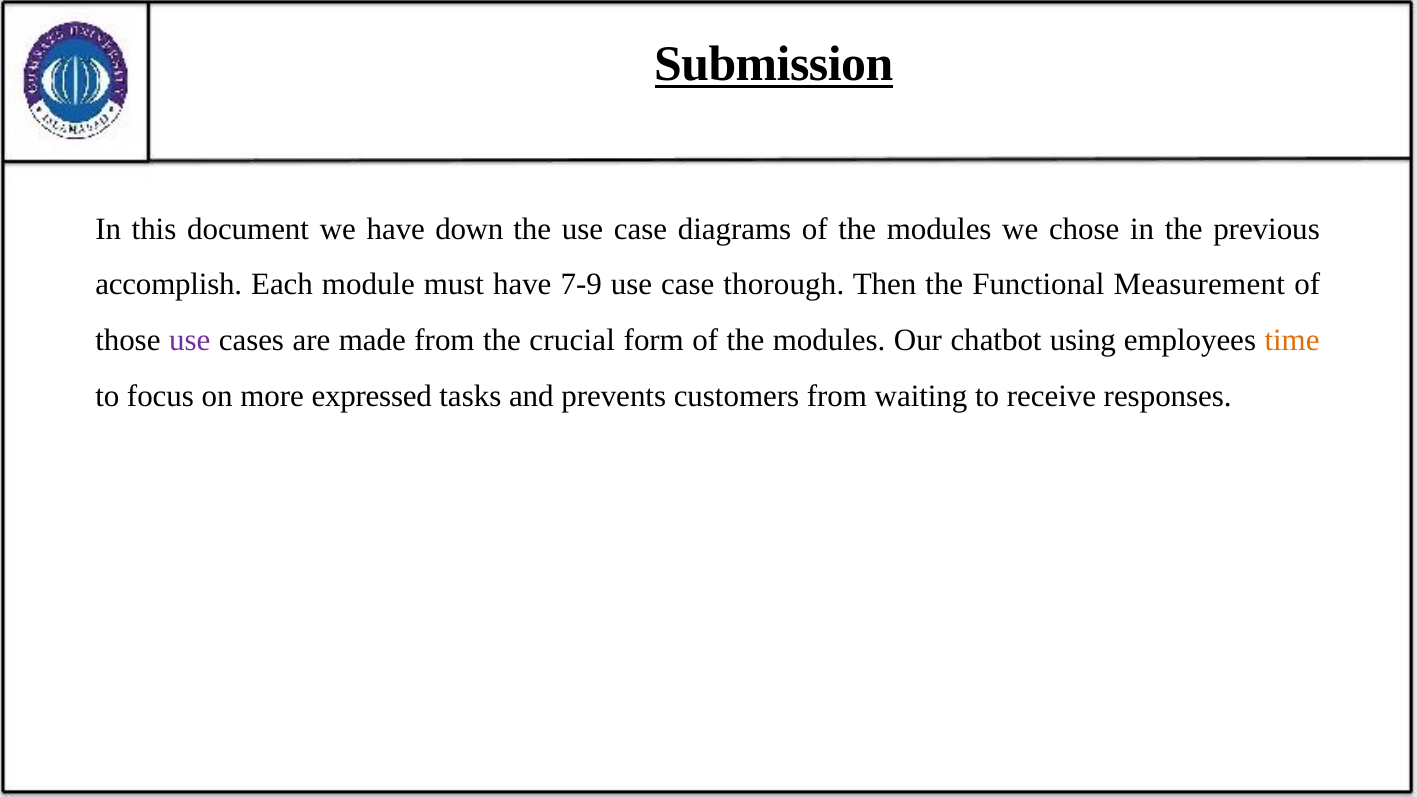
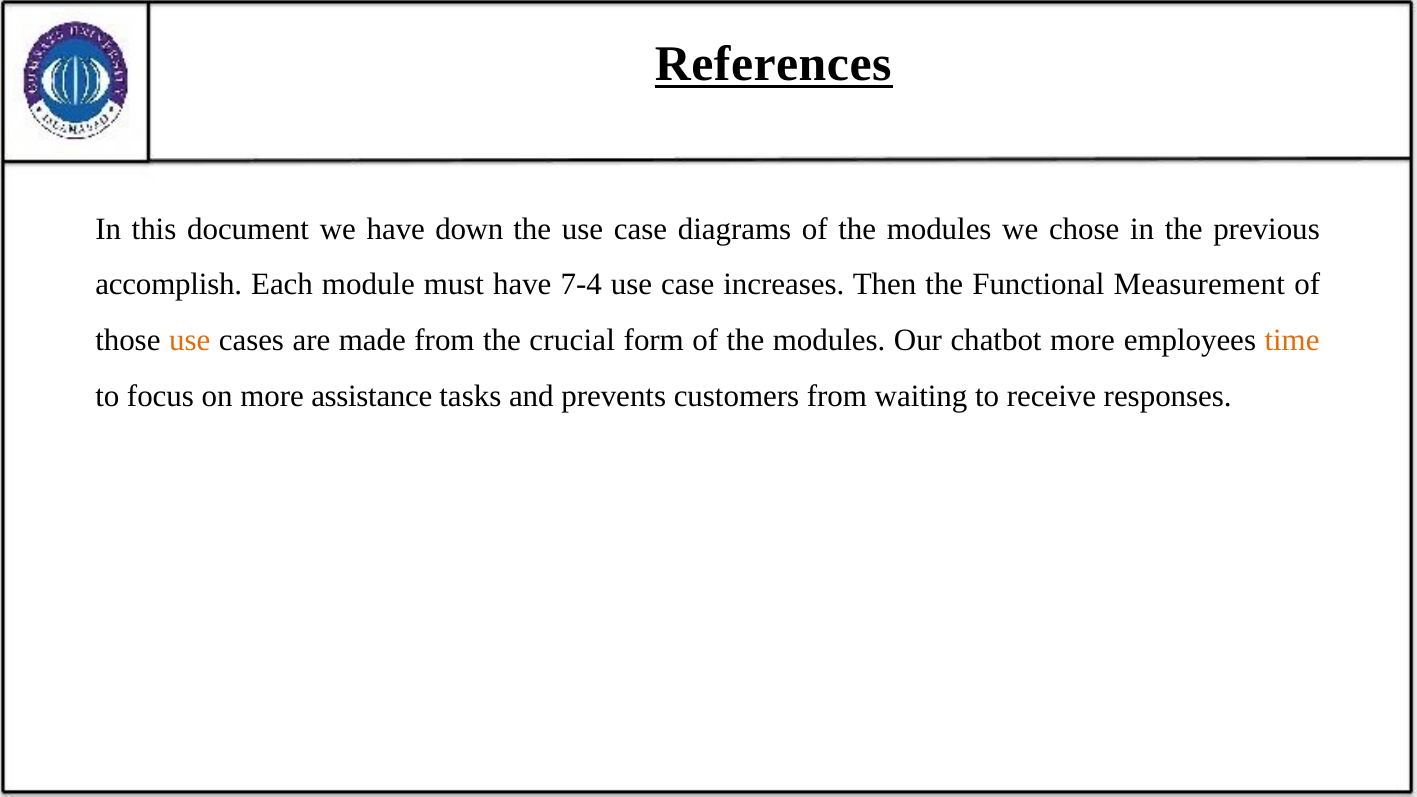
Submission: Submission -> References (773, 65)
7-9: 7-9 -> 7-4 (581, 285)
thorough: thorough -> increases (784, 285)
use colour: purple -> orange (190, 341)
chatbot using: using -> more (1083, 341)
expressed: expressed -> assistance (372, 396)
